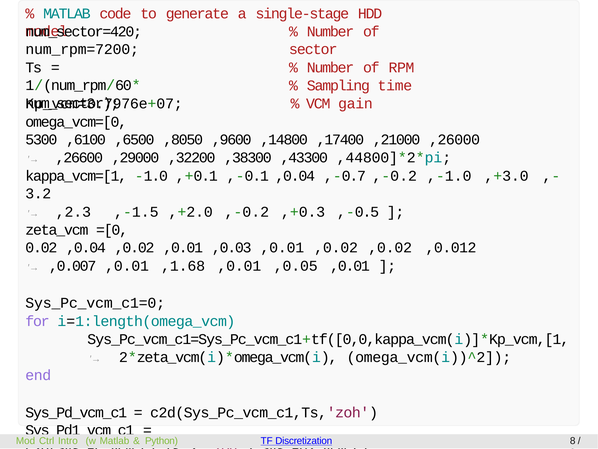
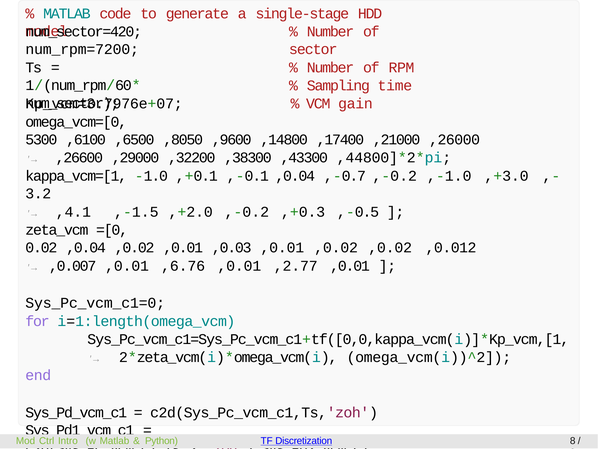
,2.3: ,2.3 -> ,4.1 (73, 212)
,1.68: ,1.68 -> ,6.76 (183, 266)
,0.05: ,0.05 -> ,2.77 (296, 266)
